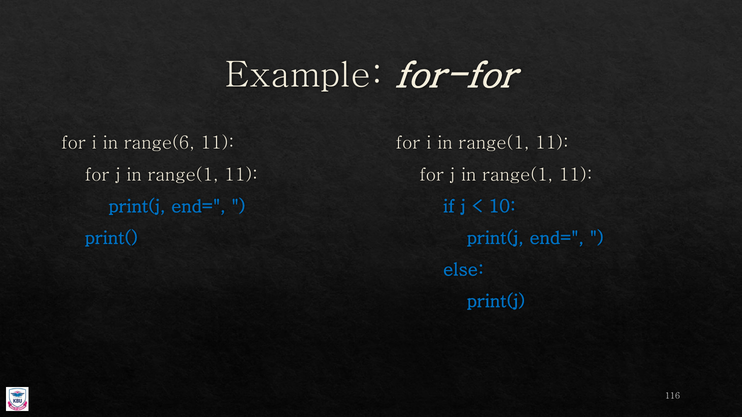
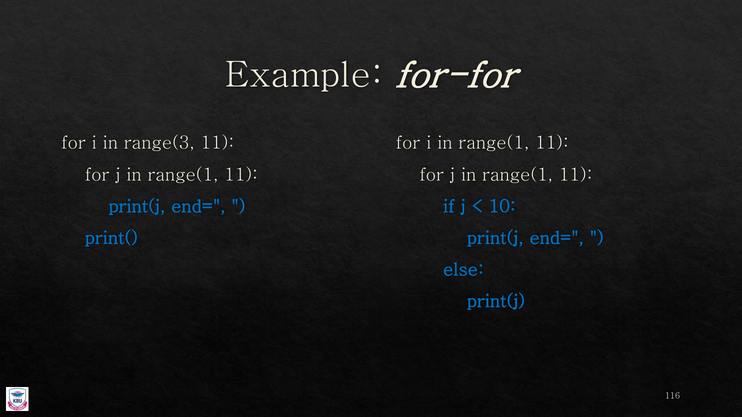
range(6: range(6 -> range(3 (159, 143)
